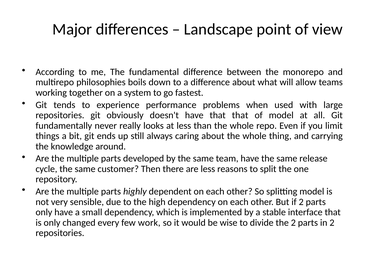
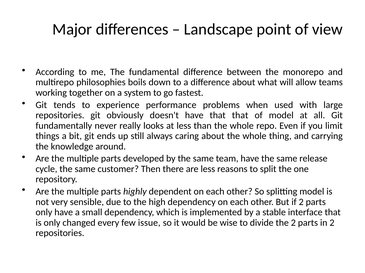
work: work -> issue (149, 223)
